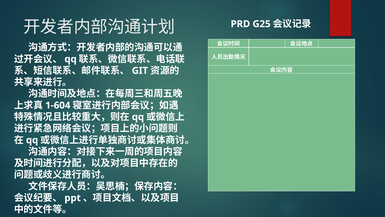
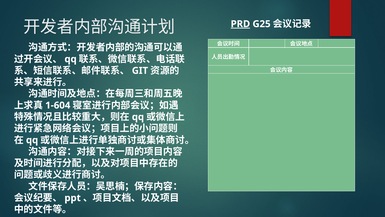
PRD underline: none -> present (240, 24)
